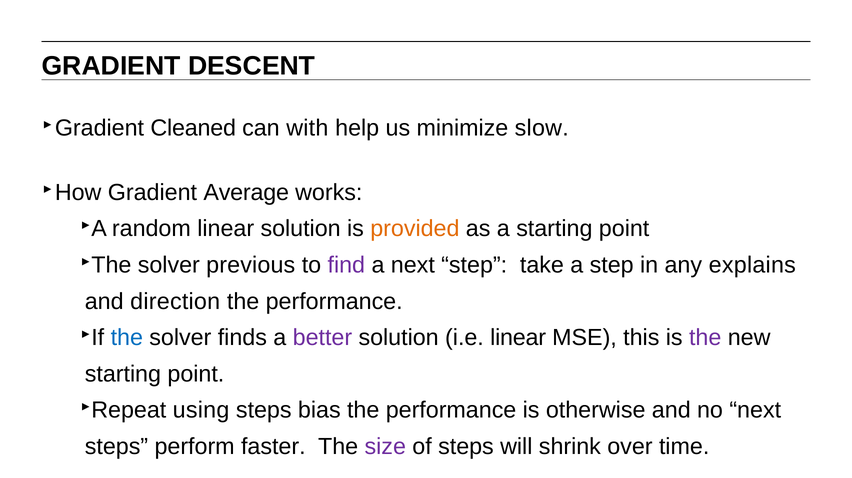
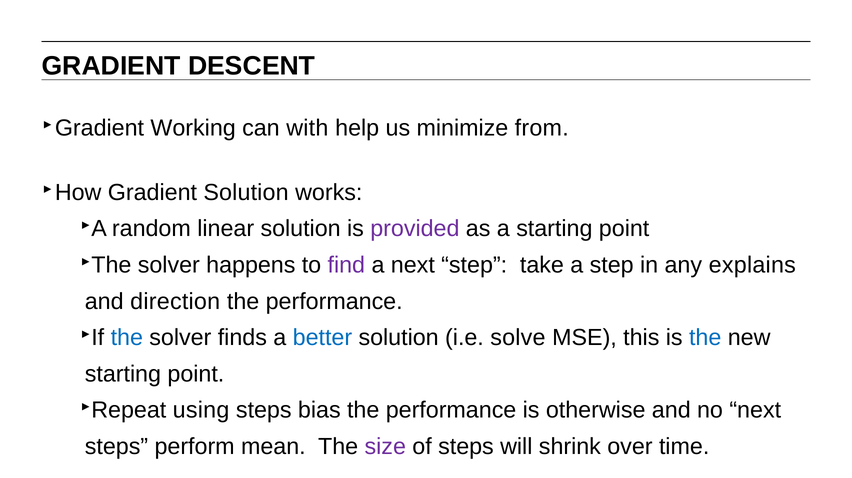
Cleaned: Cleaned -> Working (193, 128)
slow: slow -> from (542, 128)
Gradient Average: Average -> Solution (246, 193)
provided colour: orange -> purple (415, 229)
previous: previous -> happens (251, 265)
better colour: purple -> blue (322, 338)
i.e linear: linear -> solve (518, 338)
the colour: purple -> blue (705, 338)
faster: faster -> mean (273, 447)
